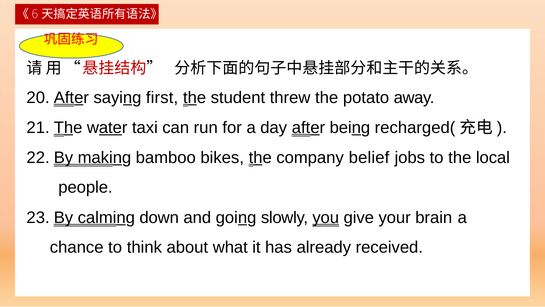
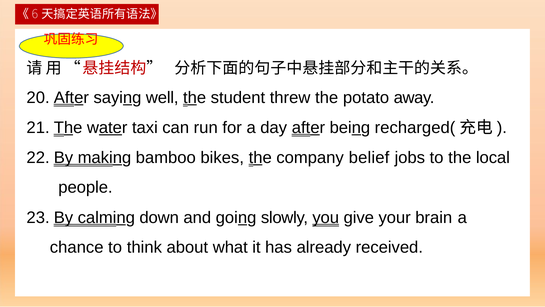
first: first -> well (162, 98)
